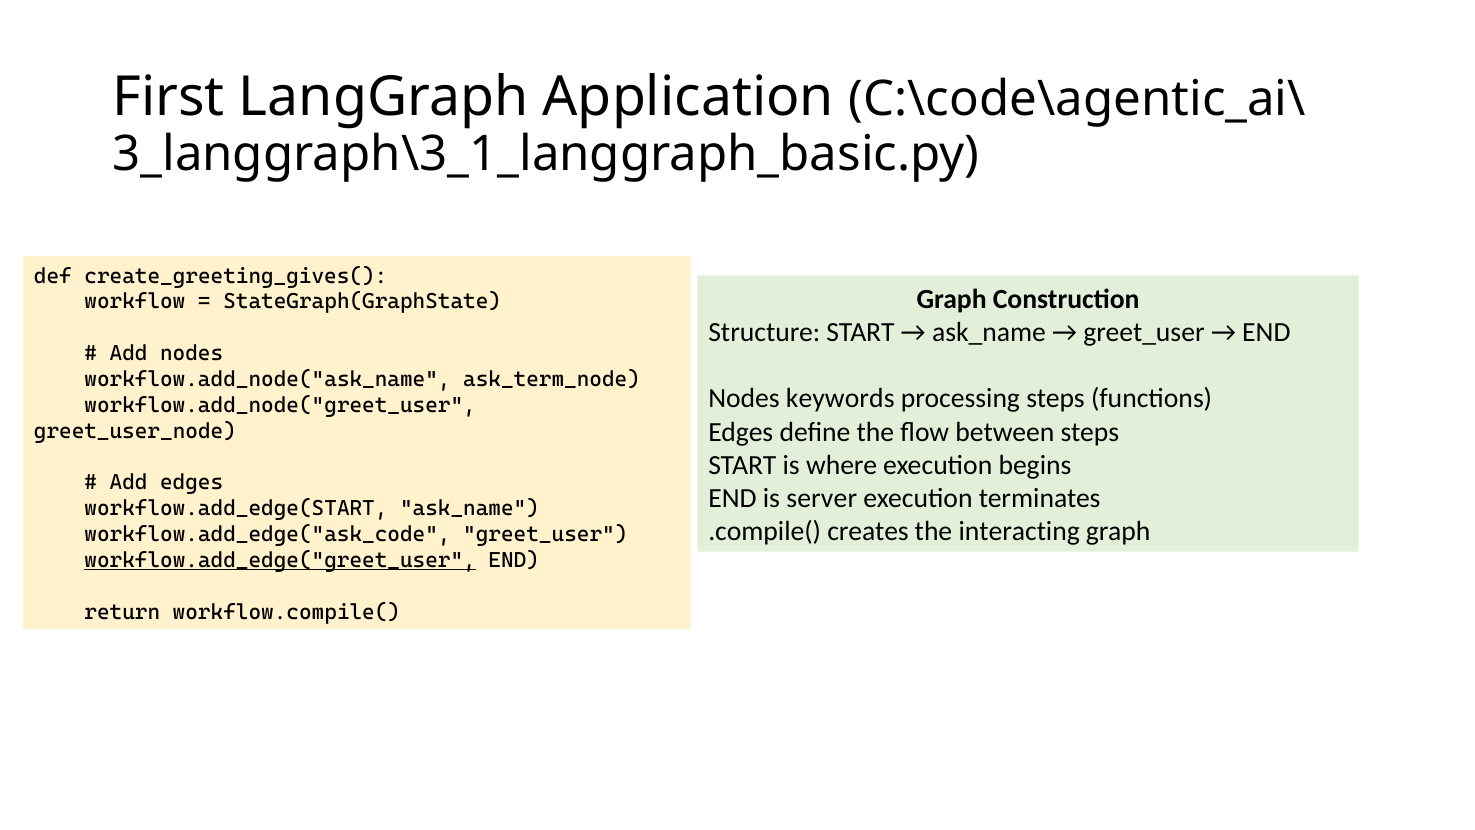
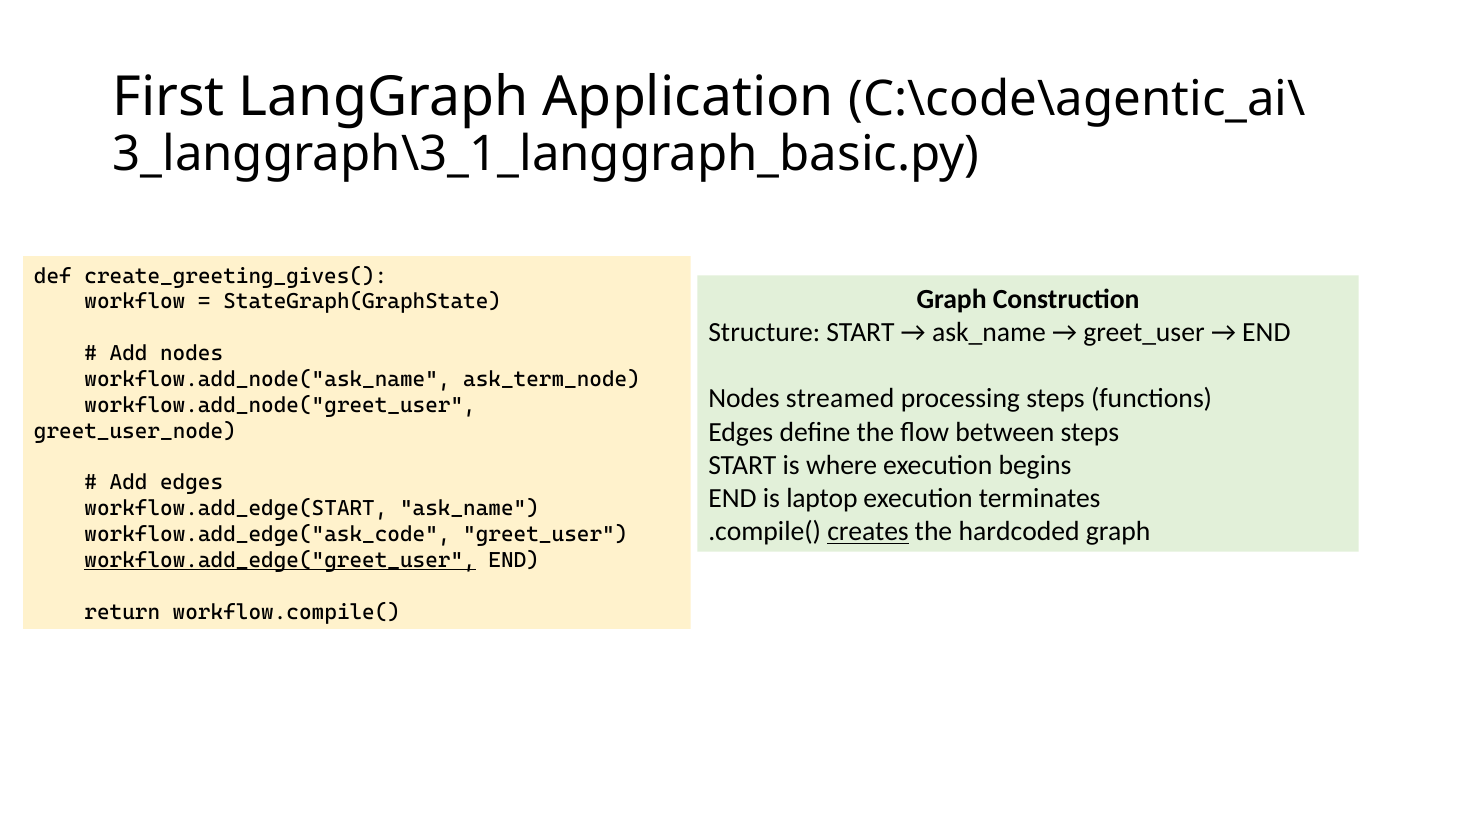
keywords: keywords -> streamed (840, 399)
server: server -> laptop (822, 498)
creates underline: none -> present (868, 531)
interacting: interacting -> hardcoded (1019, 531)
